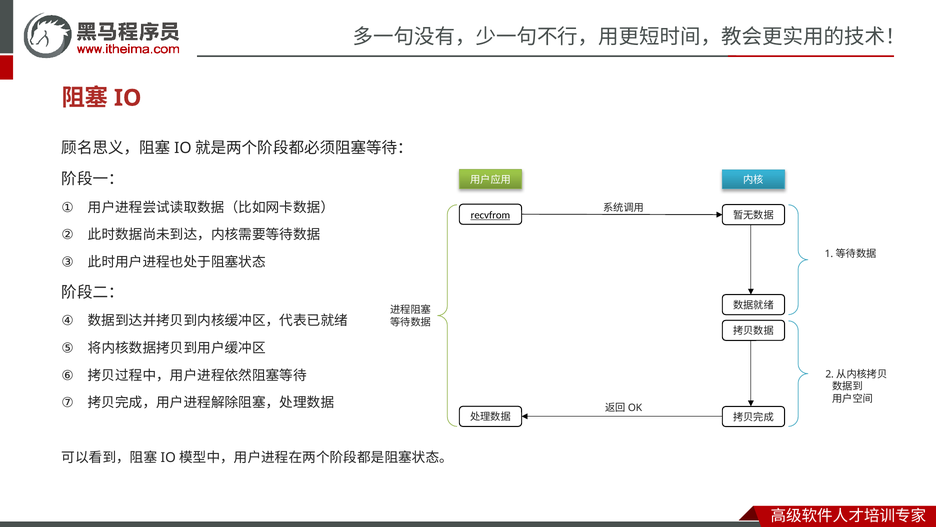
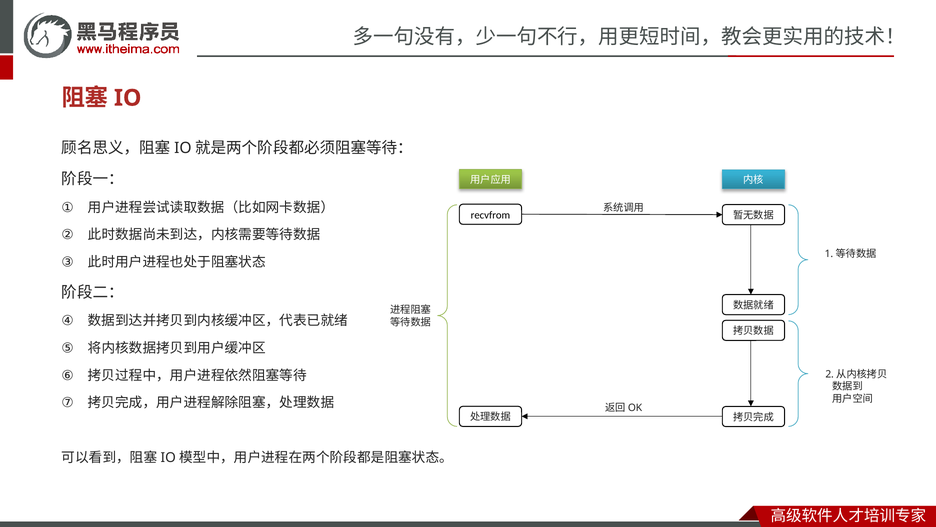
recvfrom underline: present -> none (490, 215)
